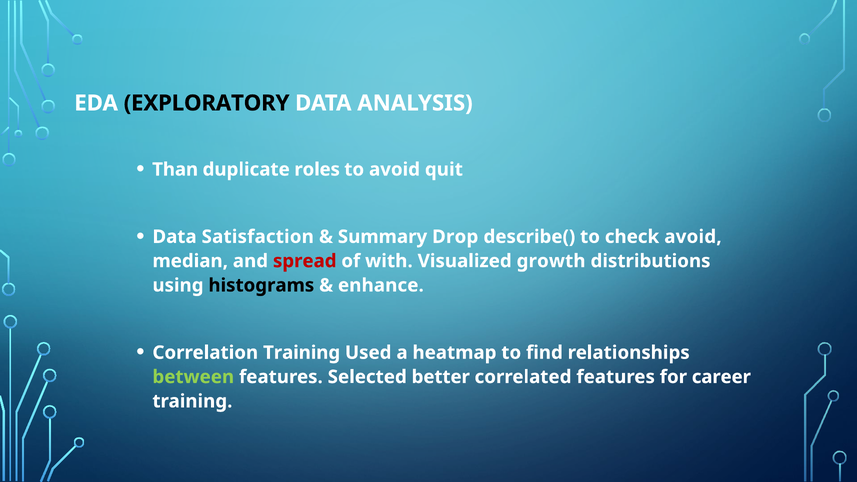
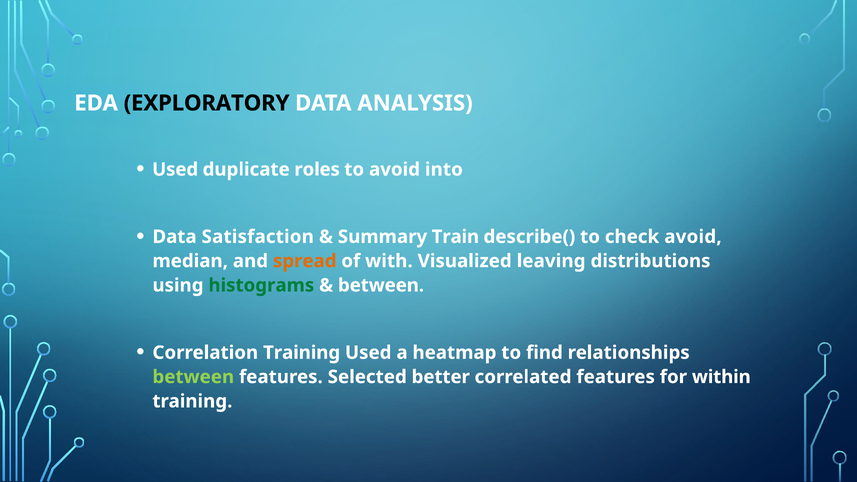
Than: Than -> Used (175, 169)
quit: quit -> into (444, 169)
Drop: Drop -> Train (455, 237)
spread colour: red -> orange (305, 261)
growth: growth -> leaving (551, 261)
histograms colour: black -> green (261, 285)
enhance: enhance -> between (381, 285)
career: career -> within (721, 377)
